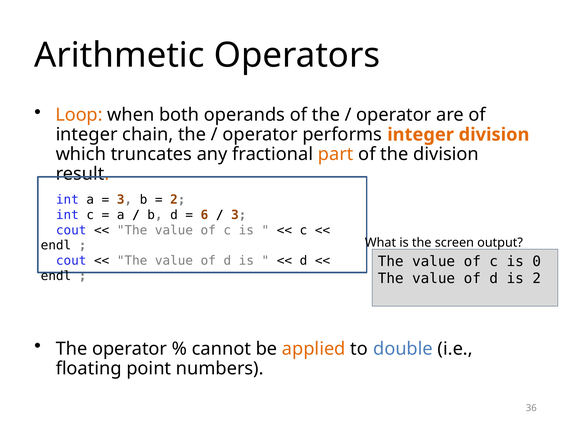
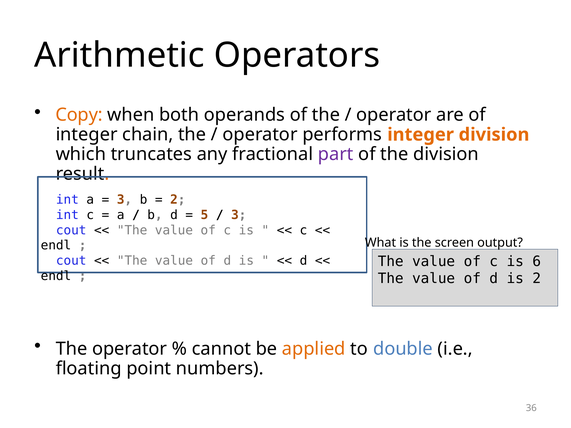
Loop: Loop -> Copy (79, 115)
part colour: orange -> purple (336, 154)
6: 6 -> 5 (204, 215)
0: 0 -> 6 (537, 262)
